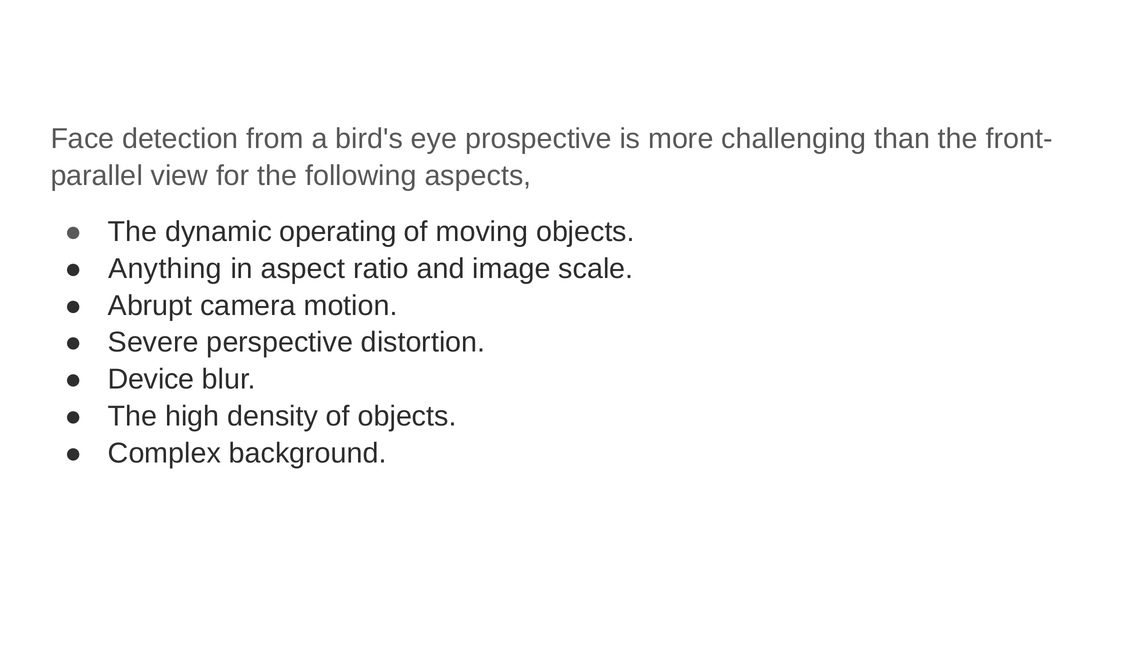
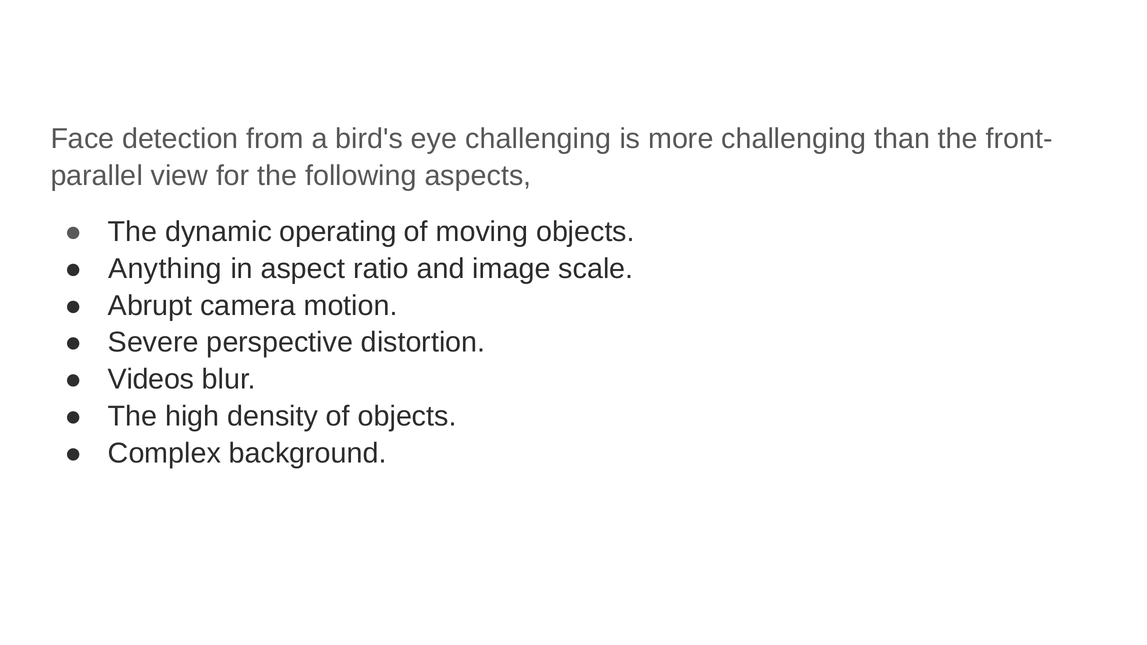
eye prospective: prospective -> challenging (538, 139)
Device: Device -> Videos (151, 379)
